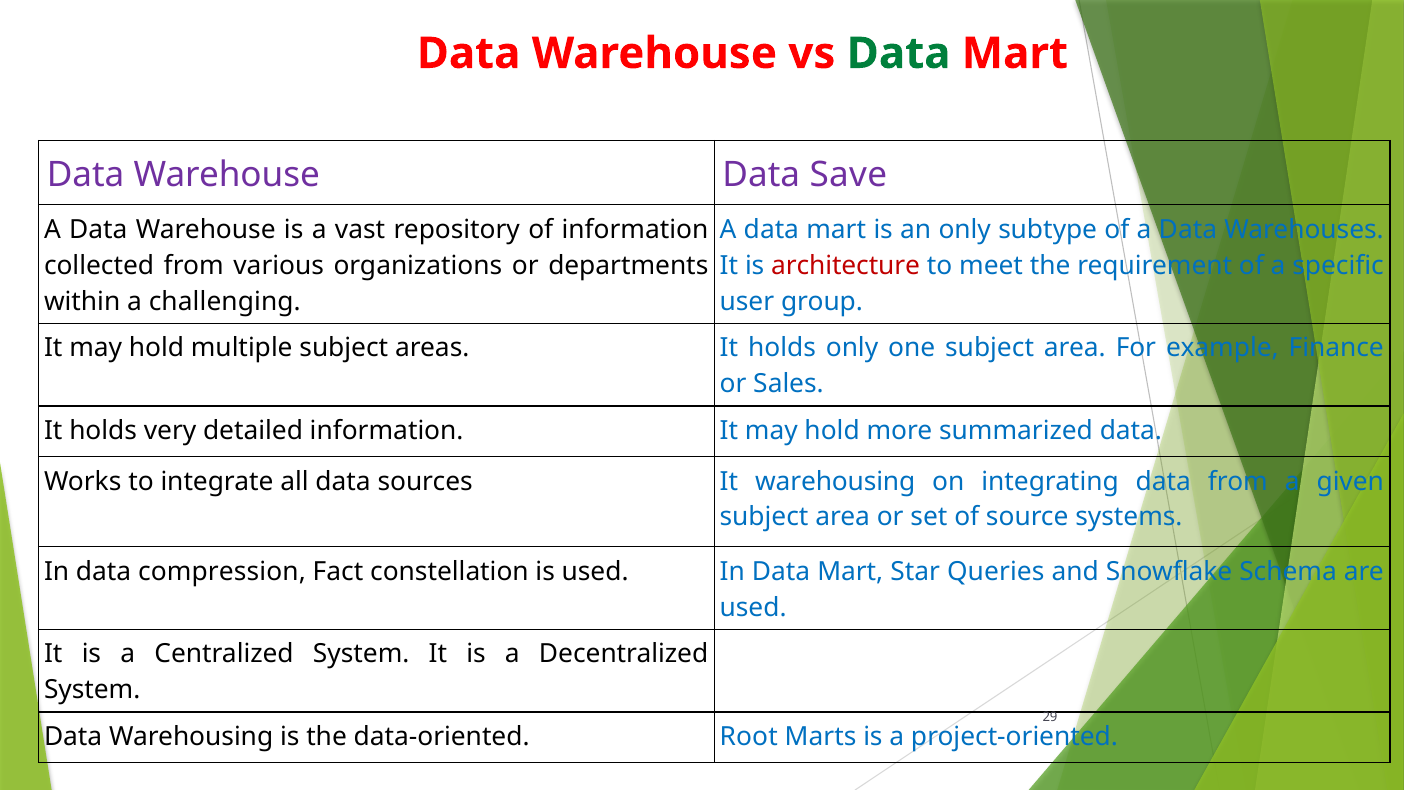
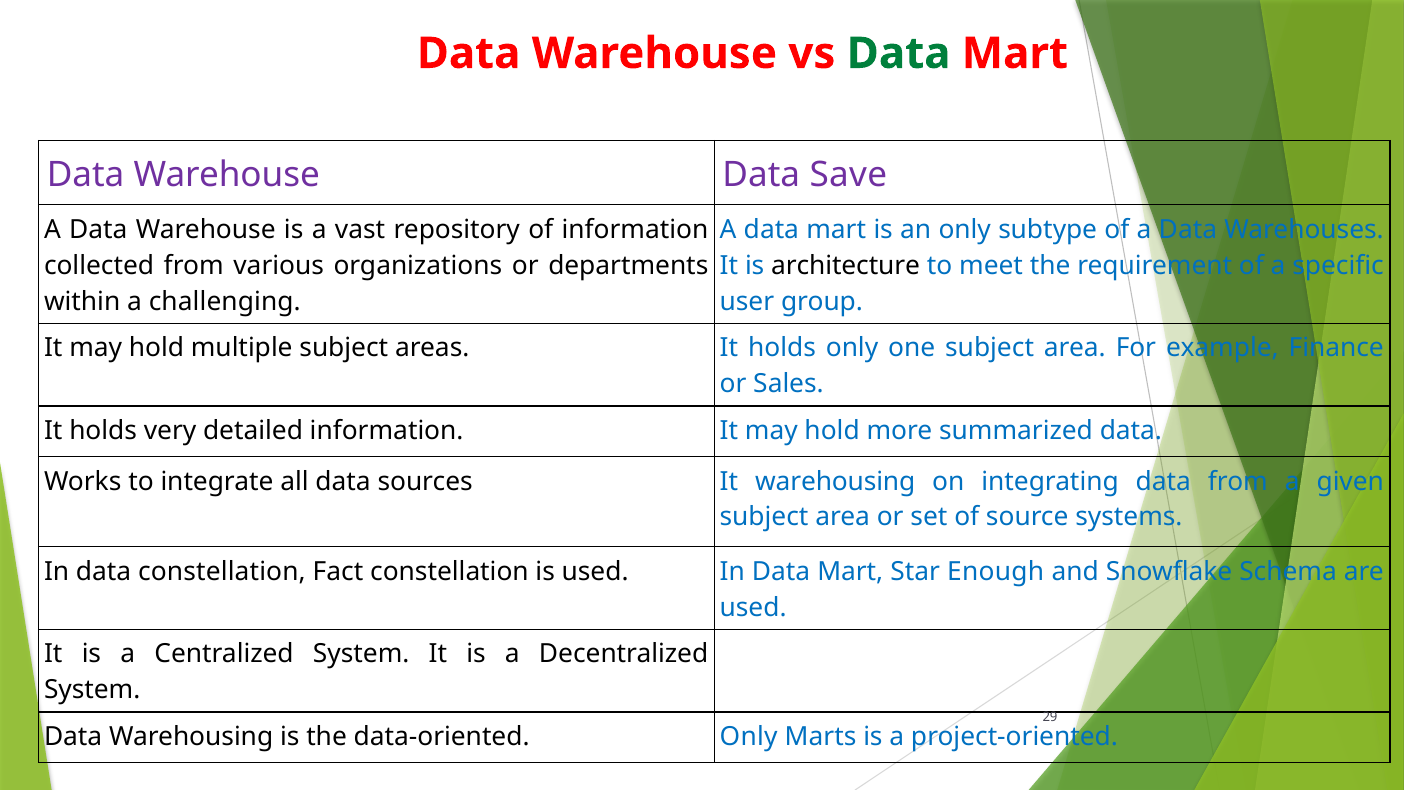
architecture colour: red -> black (846, 265)
data compression: compression -> constellation (222, 571)
Queries: Queries -> Enough (996, 571)
data-oriented Root: Root -> Only (749, 737)
